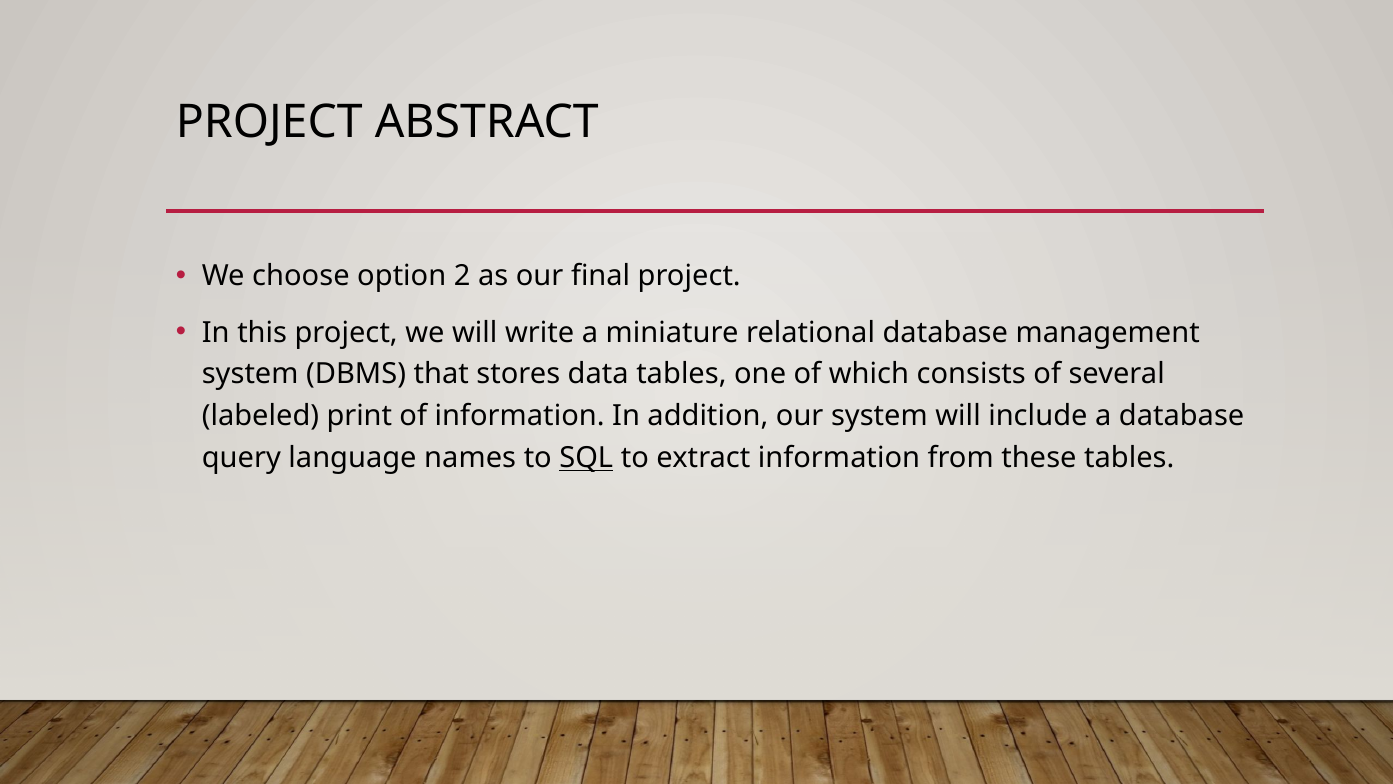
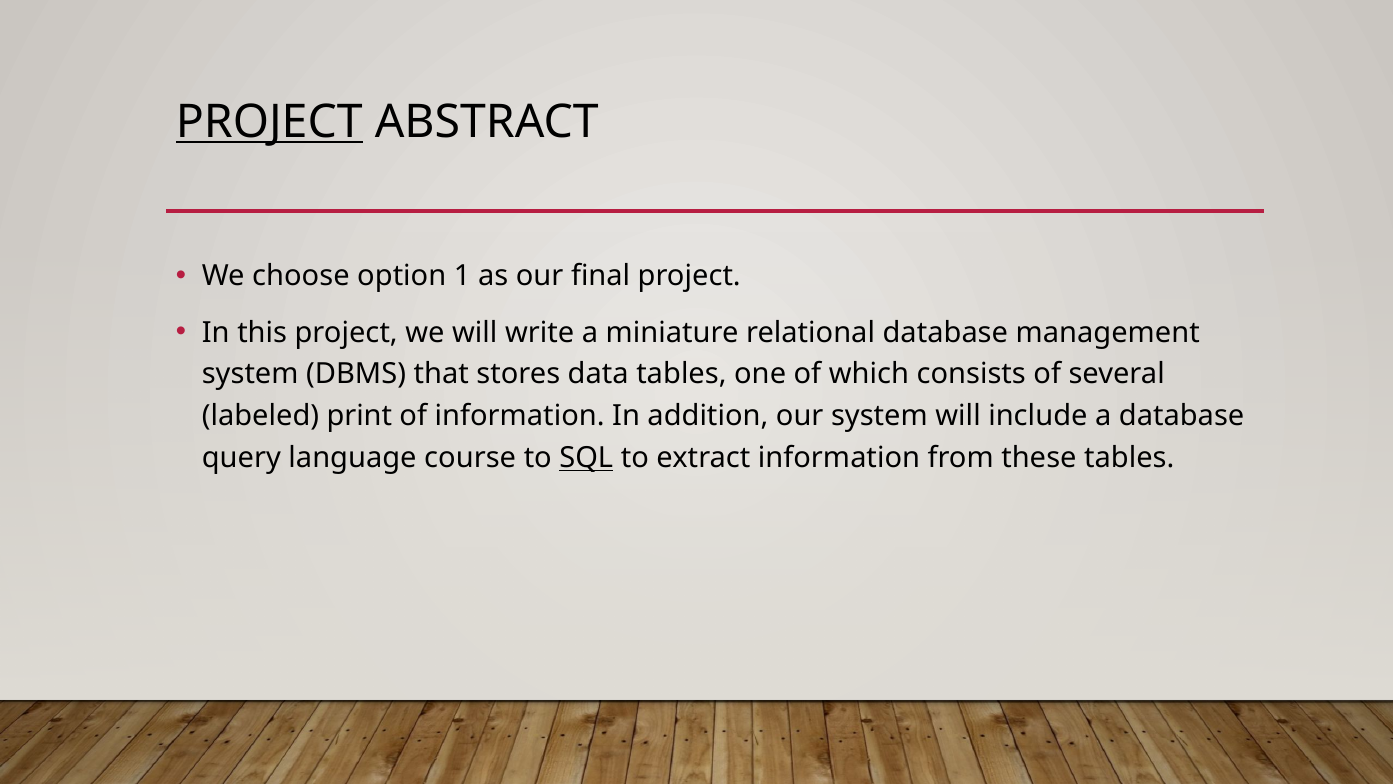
PROJECT underline: none -> present (269, 122)
2: 2 -> 1 (462, 276)
names: names -> course (470, 458)
